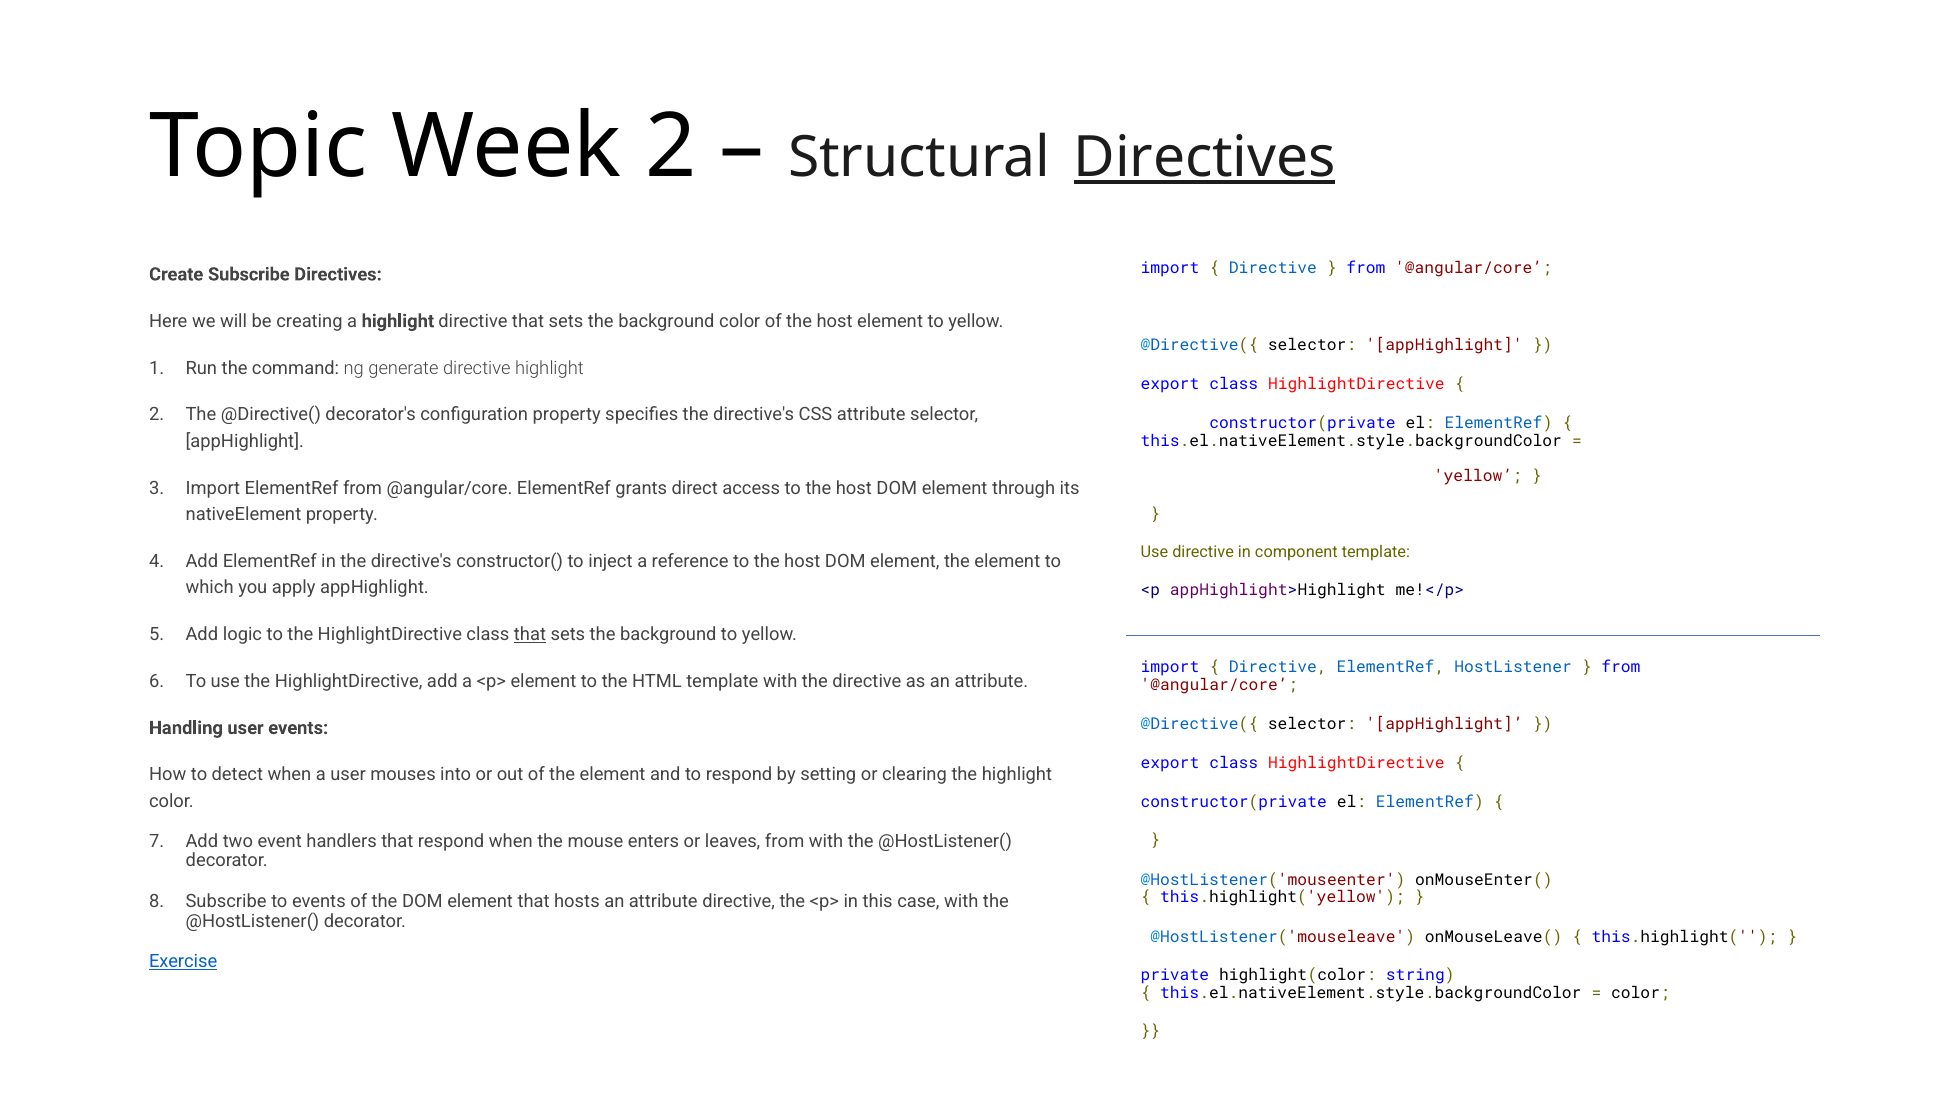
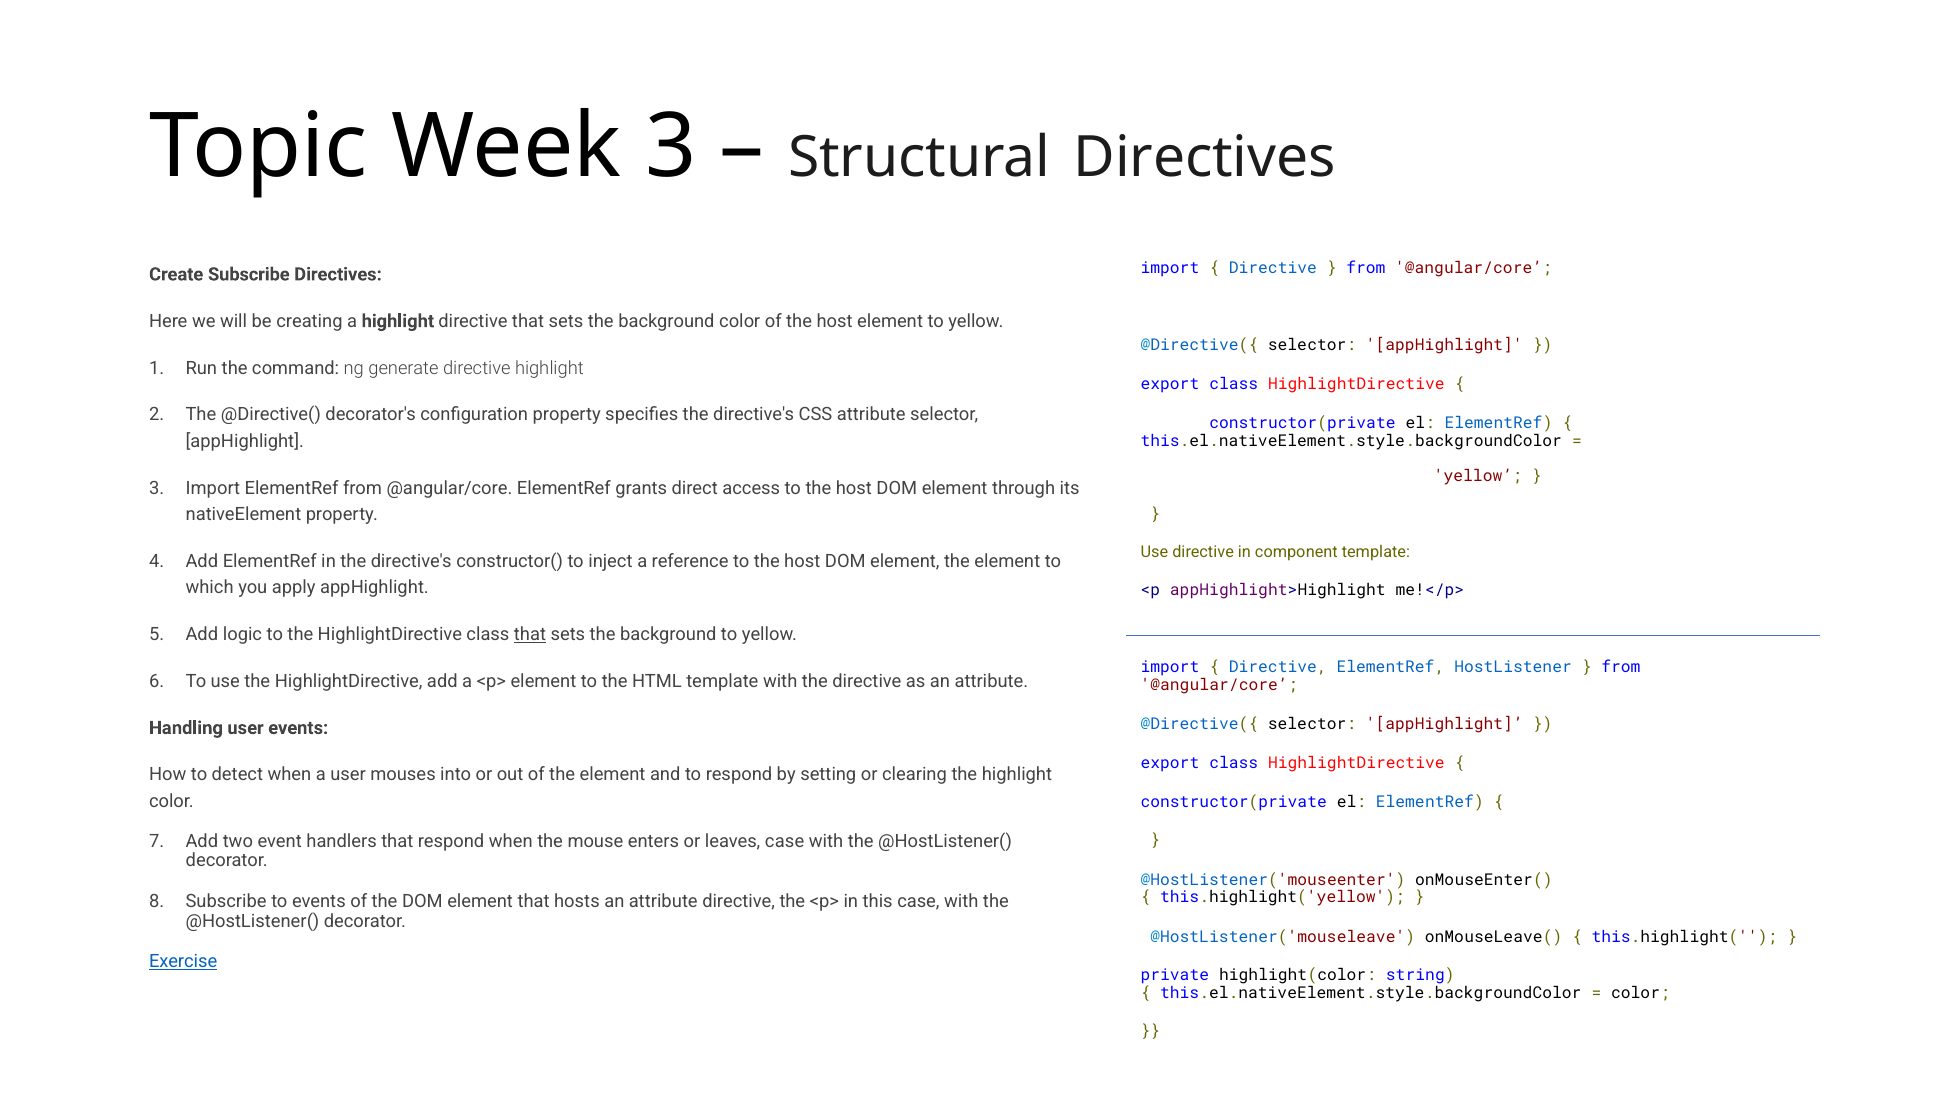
Week 2: 2 -> 3 (671, 147)
Directives underline: present -> none (1205, 158)
leaves from: from -> case (785, 842)
